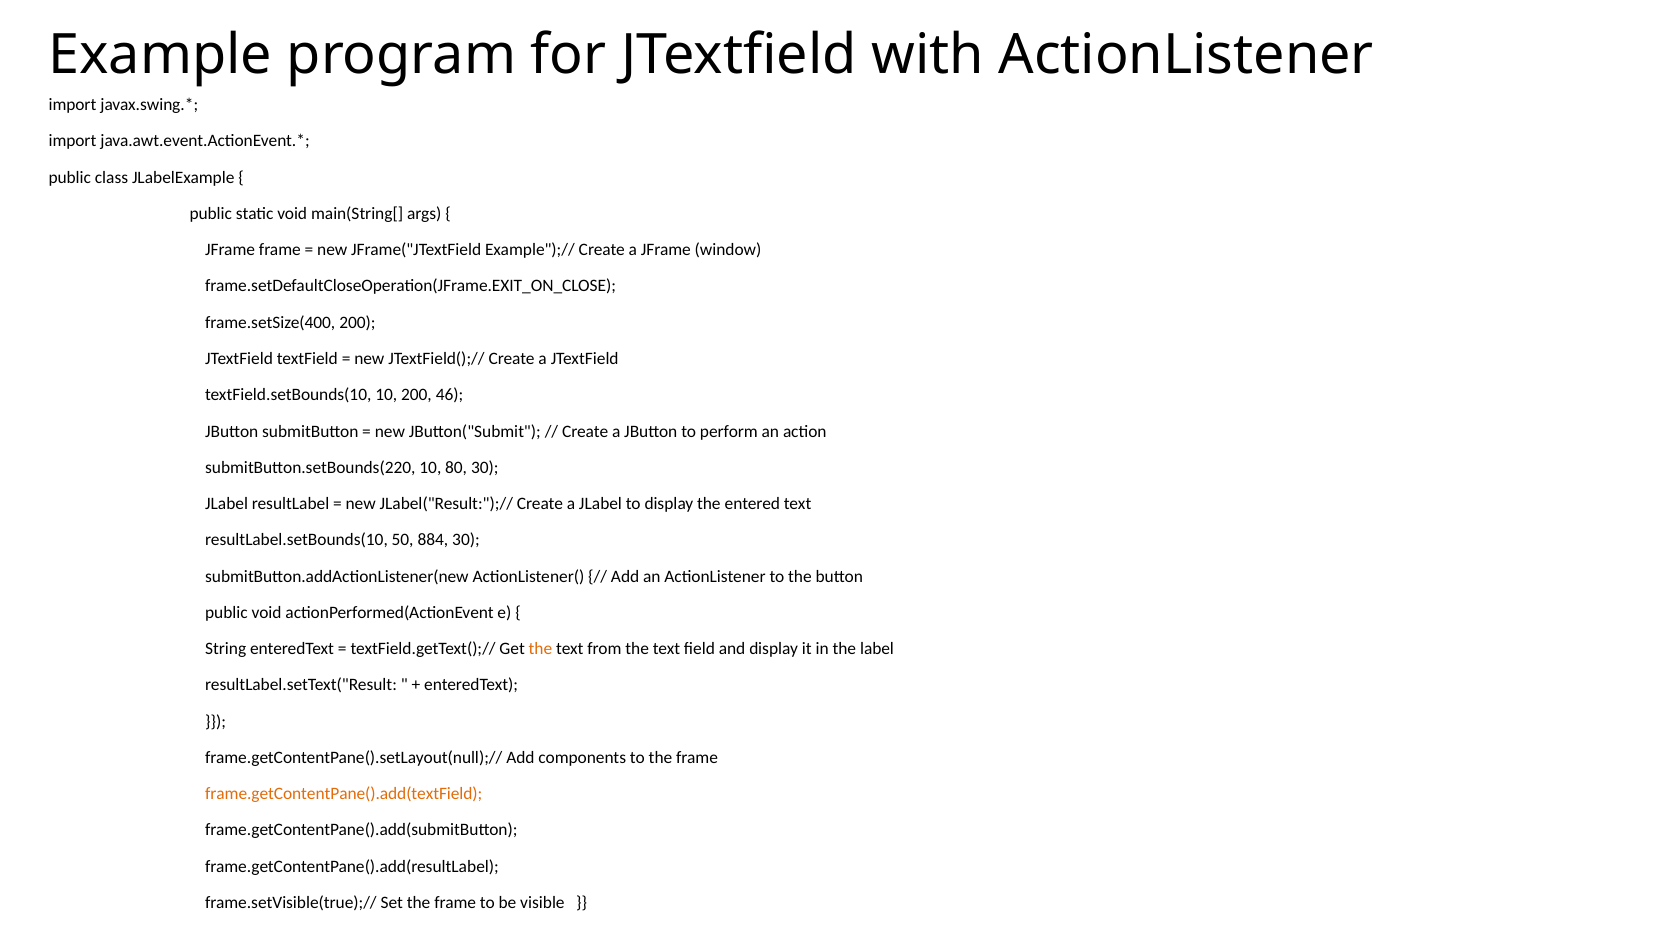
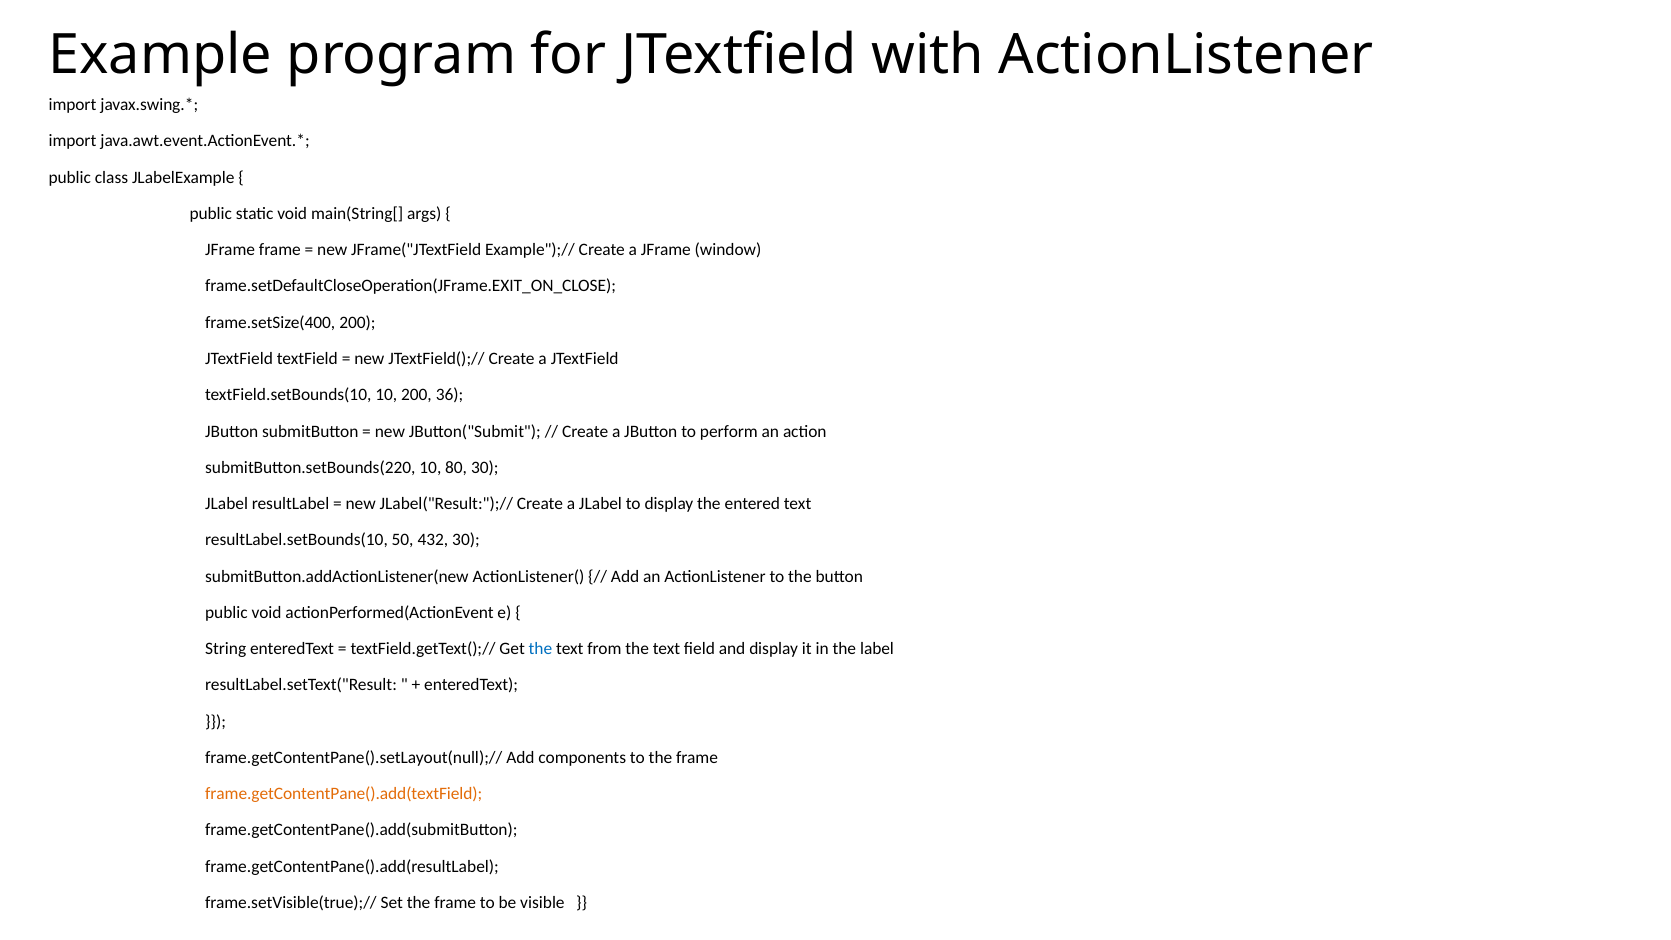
46: 46 -> 36 (450, 395)
884: 884 -> 432 (433, 540)
the colour: orange -> blue (540, 649)
